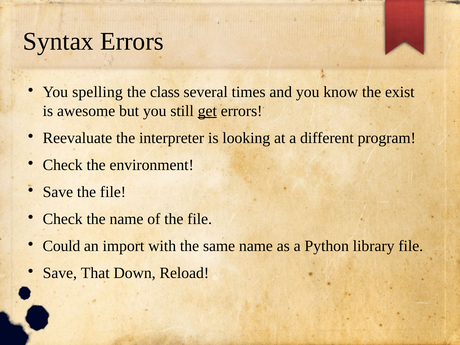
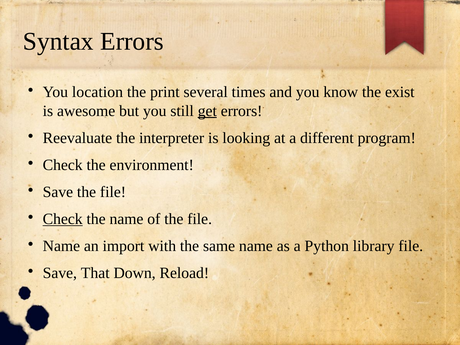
spelling: spelling -> location (98, 92)
class: class -> print (165, 92)
Check underline: none -> present (63, 219)
Could: Could -> Name (61, 246)
